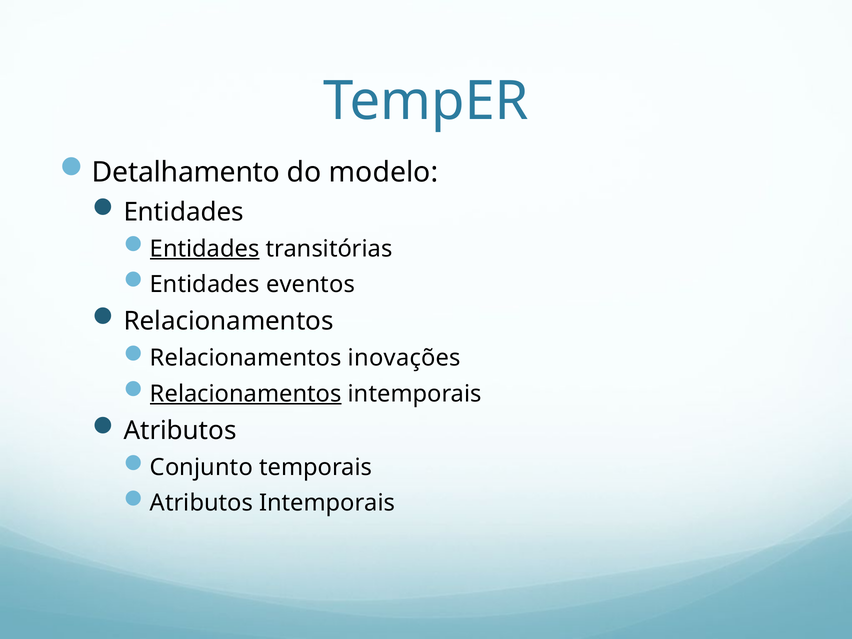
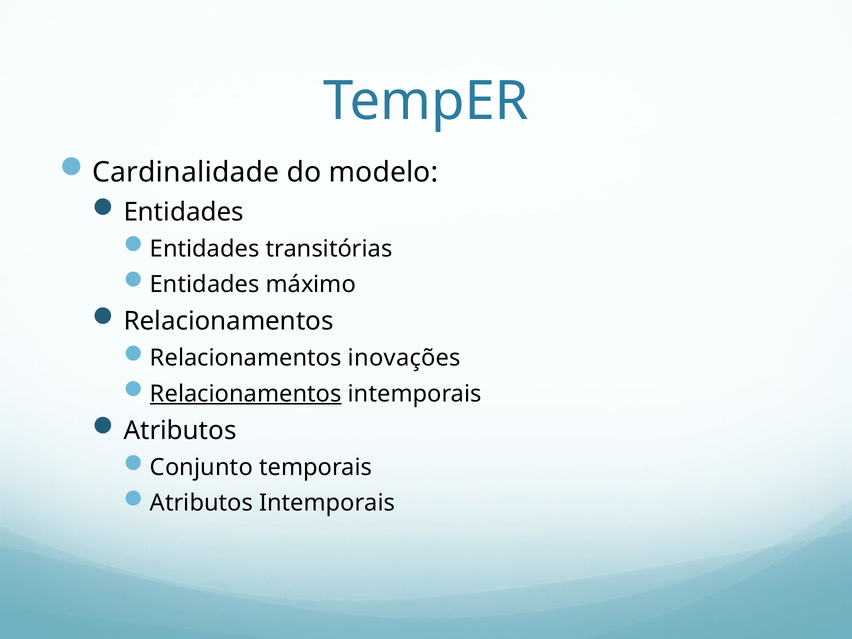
Detalhamento: Detalhamento -> Cardinalidade (186, 172)
Entidades underline: present -> none (205, 249)
eventos: eventos -> máximo (311, 284)
